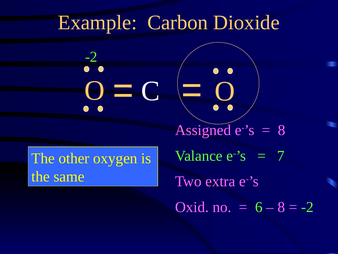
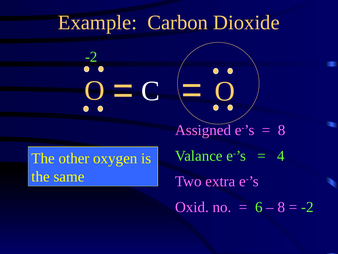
7: 7 -> 4 (281, 156)
